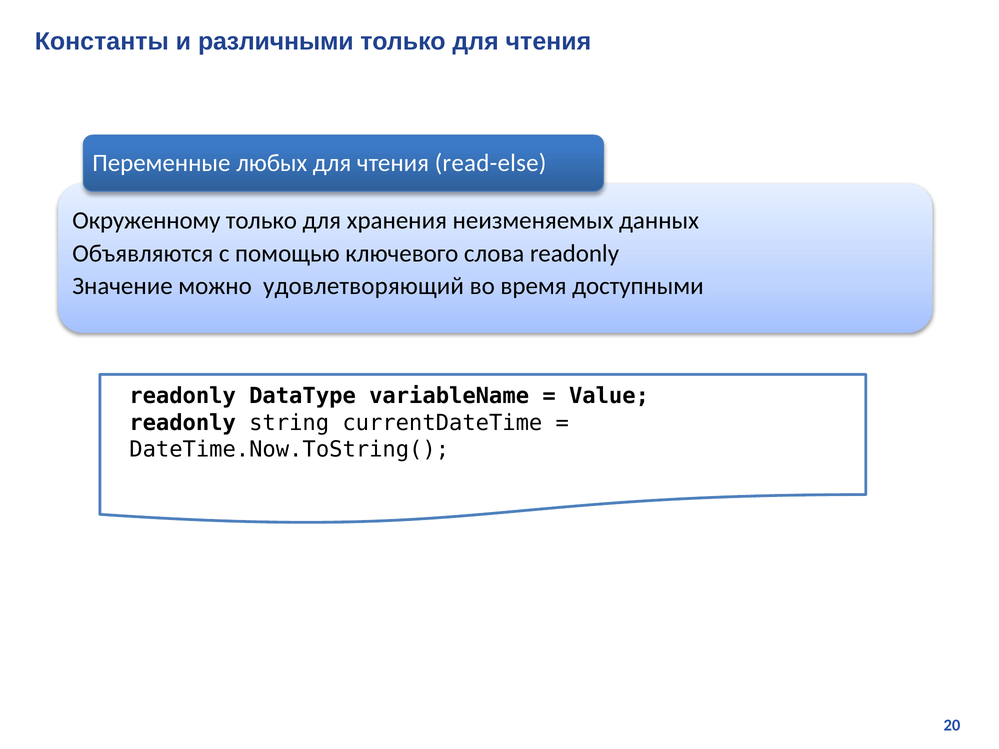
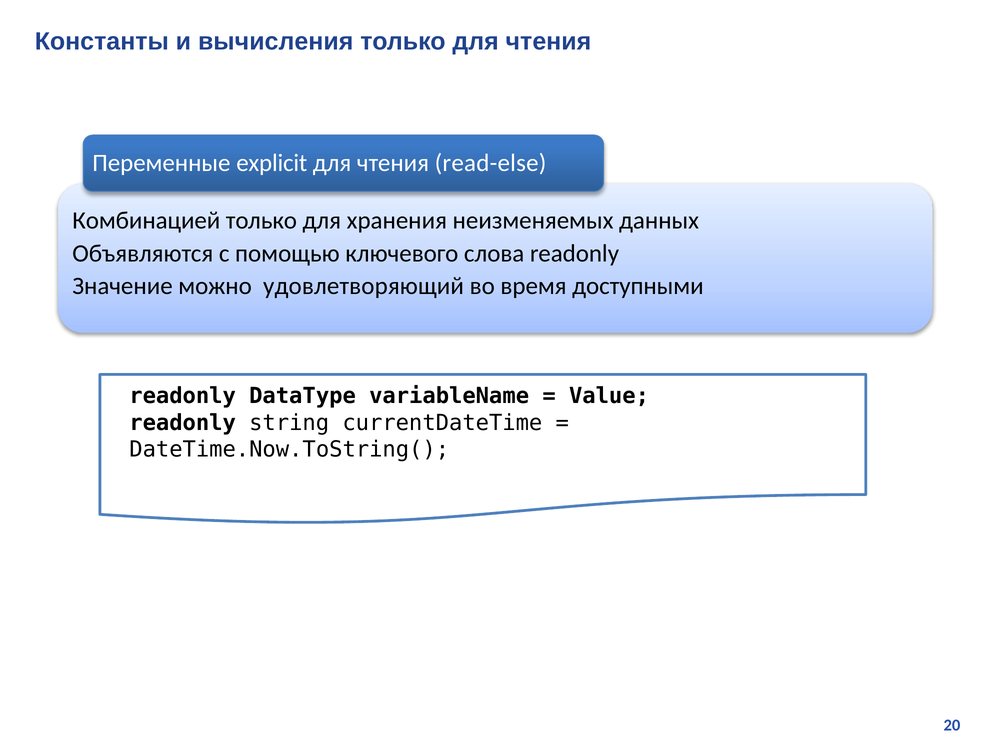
различными: различными -> вычисления (276, 41)
любых: любых -> explicit (272, 163)
Окруженному: Окруженному -> Комбинацией (146, 221)
